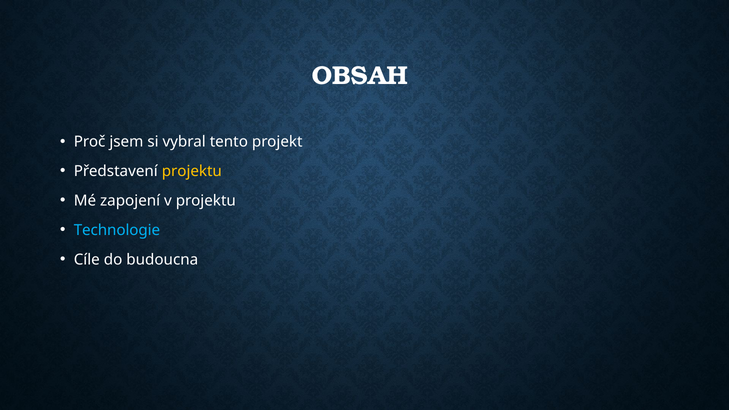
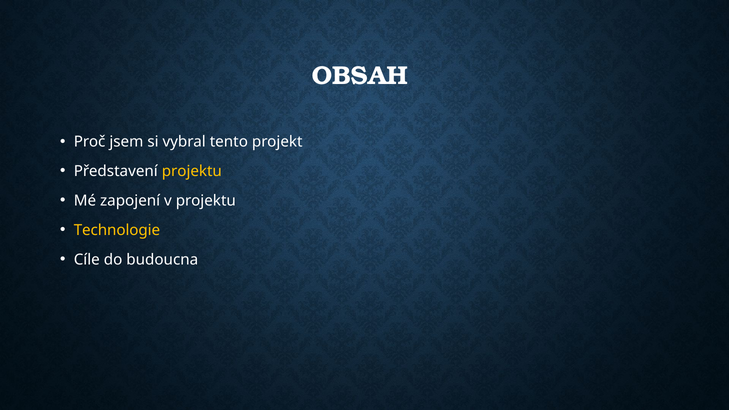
Technologie colour: light blue -> yellow (117, 230)
